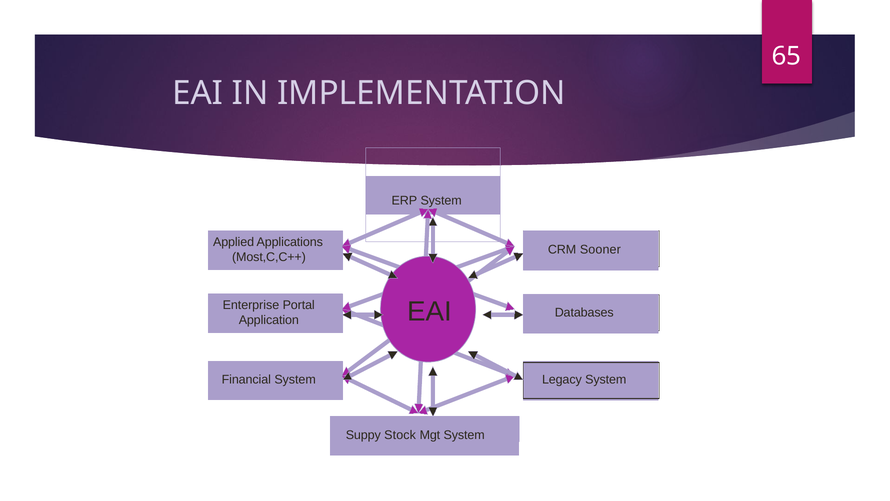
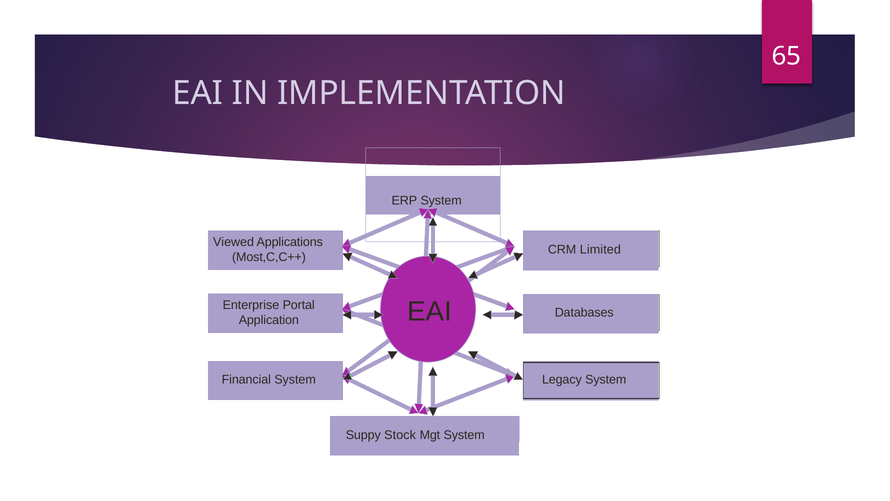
Applied: Applied -> Viewed (234, 242)
Sooner: Sooner -> Limited (600, 249)
